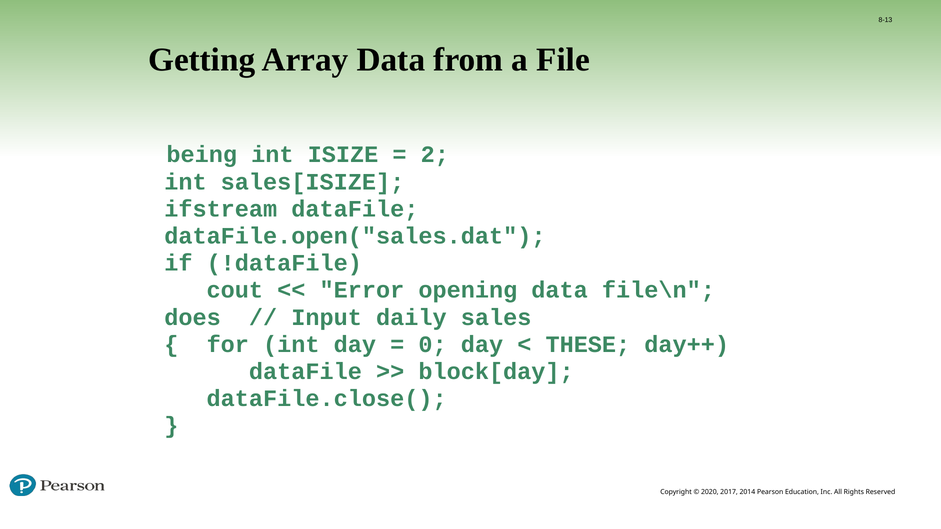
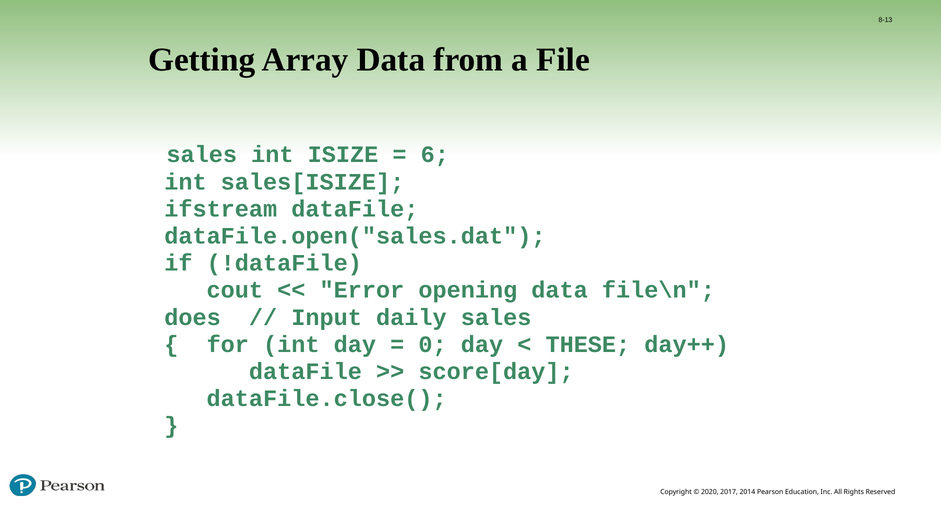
being: being -> sales (202, 154)
2: 2 -> 6 (435, 154)
block[day: block[day -> score[day (496, 372)
